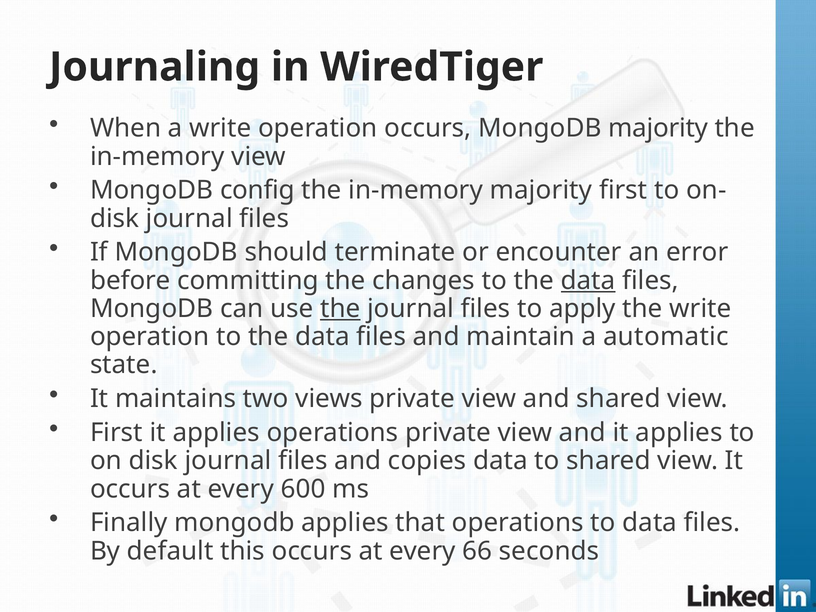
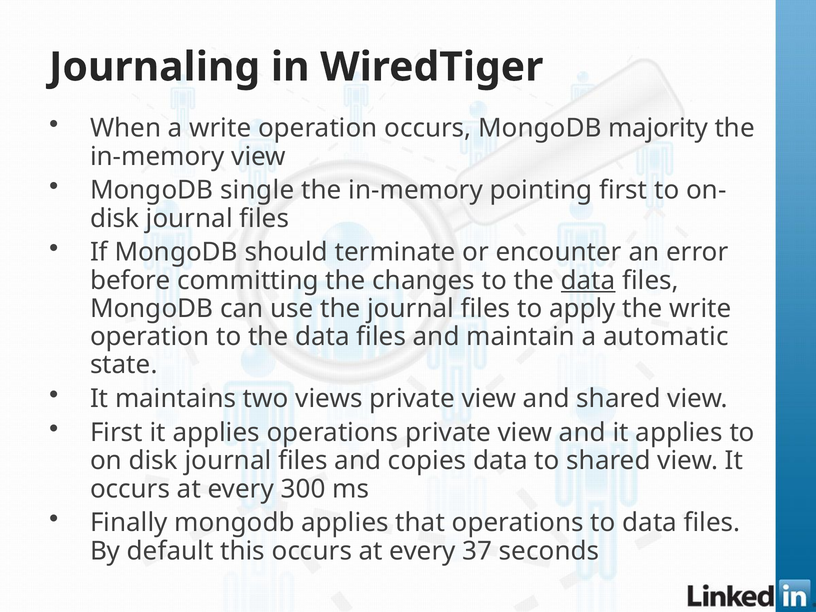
config: config -> single (257, 190)
in-memory majority: majority -> pointing (541, 190)
the underline: present -> none (340, 309)
600: 600 -> 300 (303, 489)
66: 66 -> 37 (477, 551)
